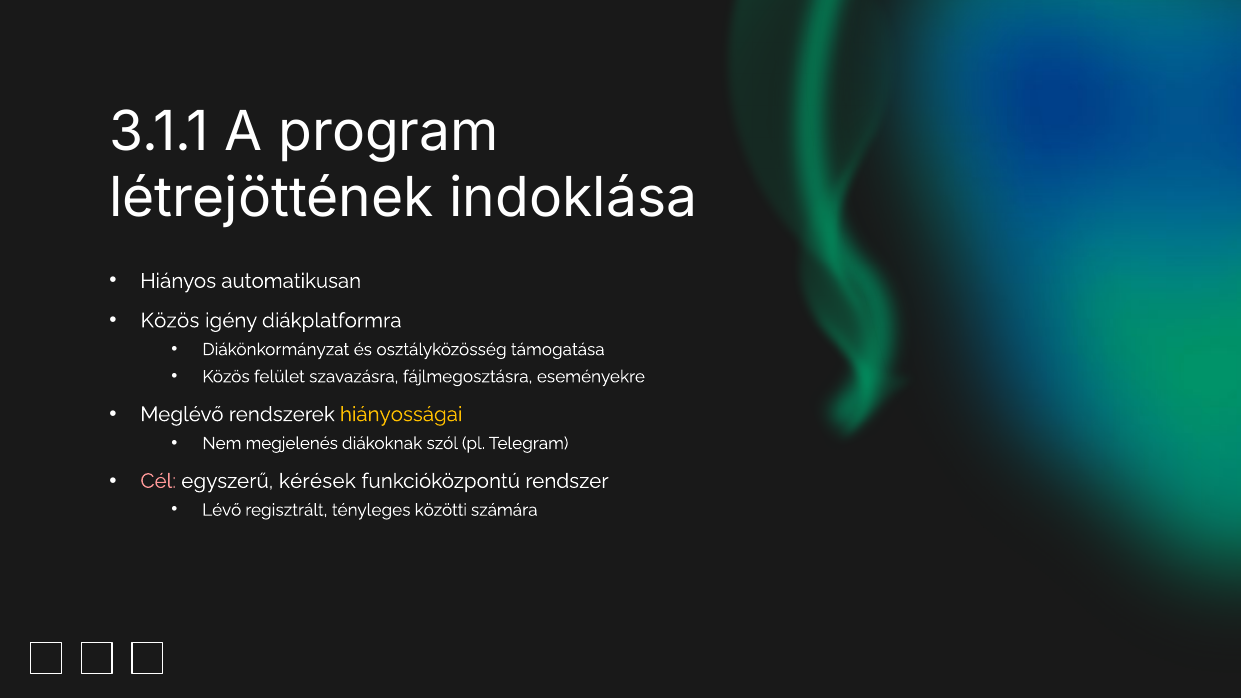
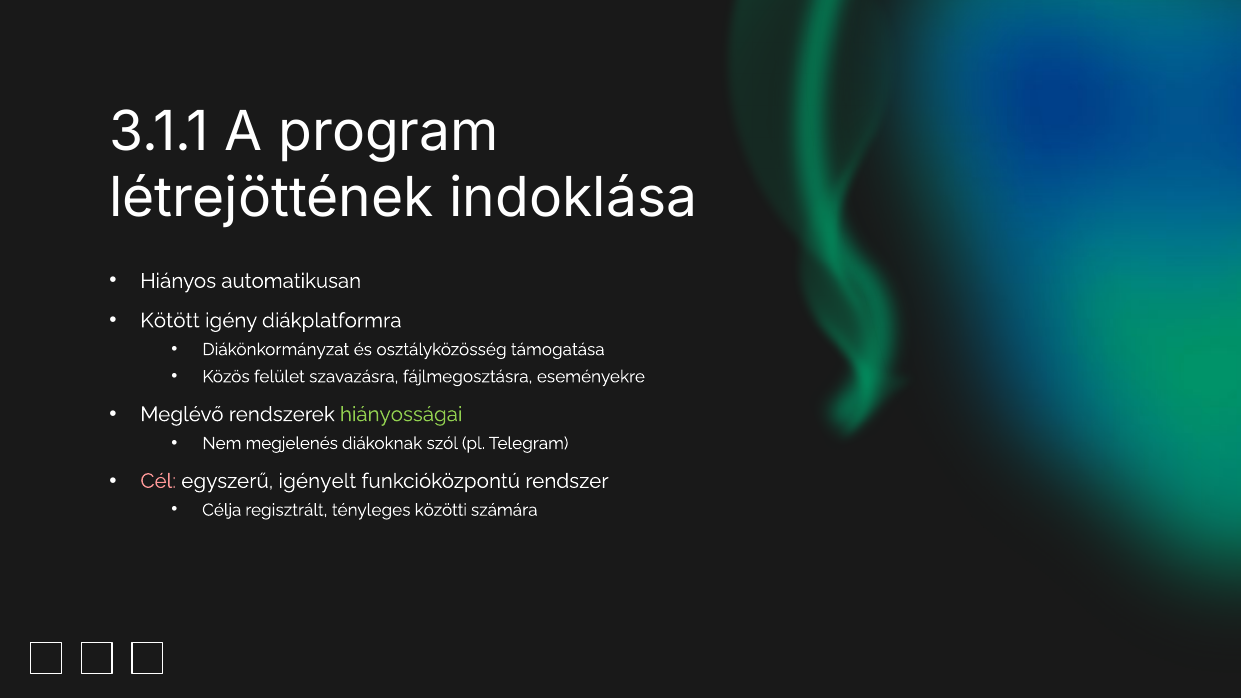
Közös: Közös -> Kötött (170, 321)
hiányosságai colour: yellow -> light green (401, 414)
kérések: kérések -> igényelt (317, 481)
Lévő: Lévő -> Célja (222, 510)
